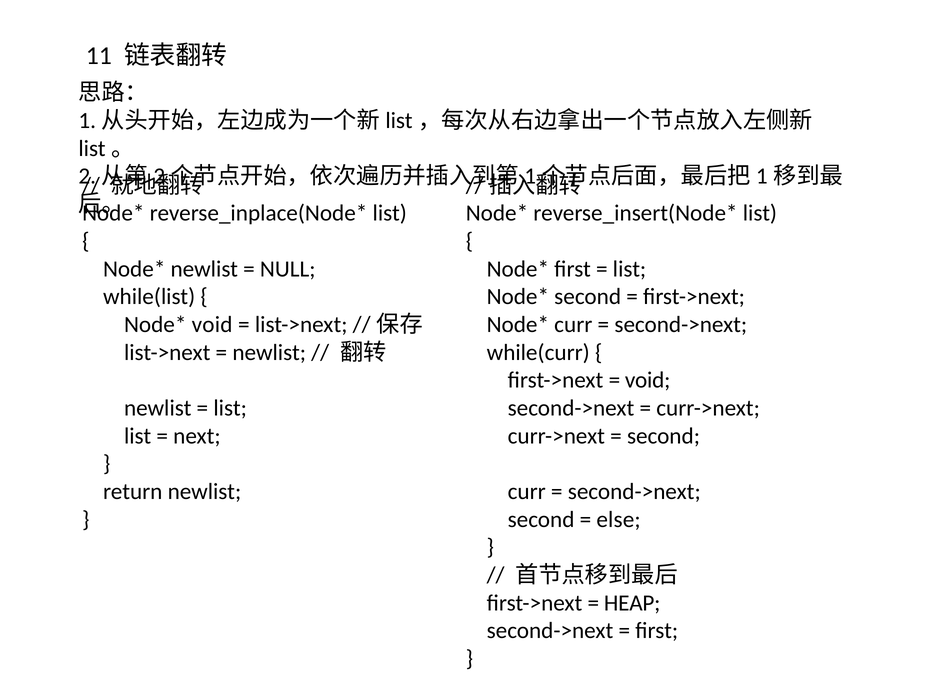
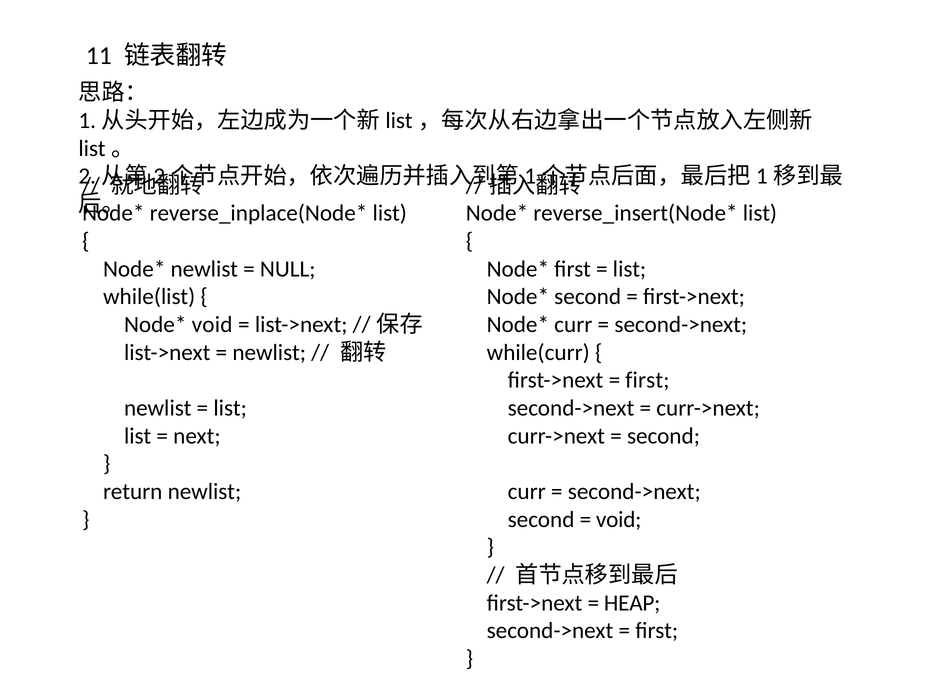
void: void -> first (647, 380)
else: else -> void (619, 519)
